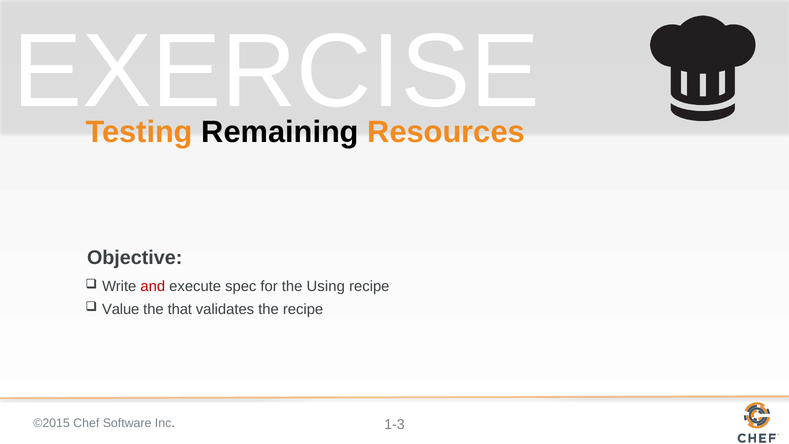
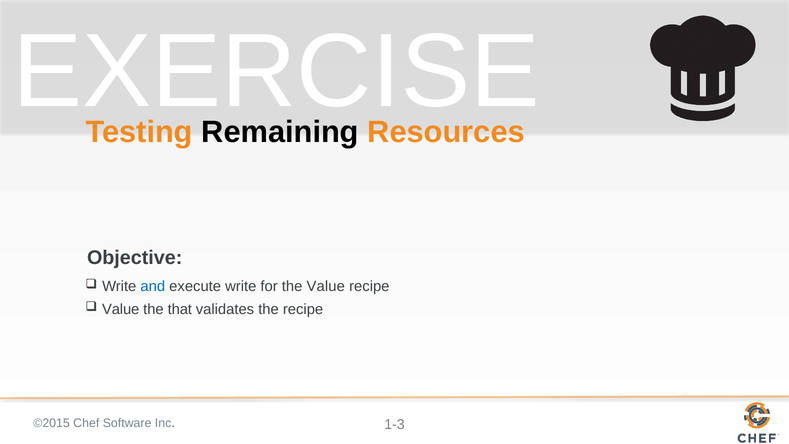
and colour: red -> blue (153, 286)
execute spec: spec -> write (241, 286)
the Using: Using -> Value (326, 286)
